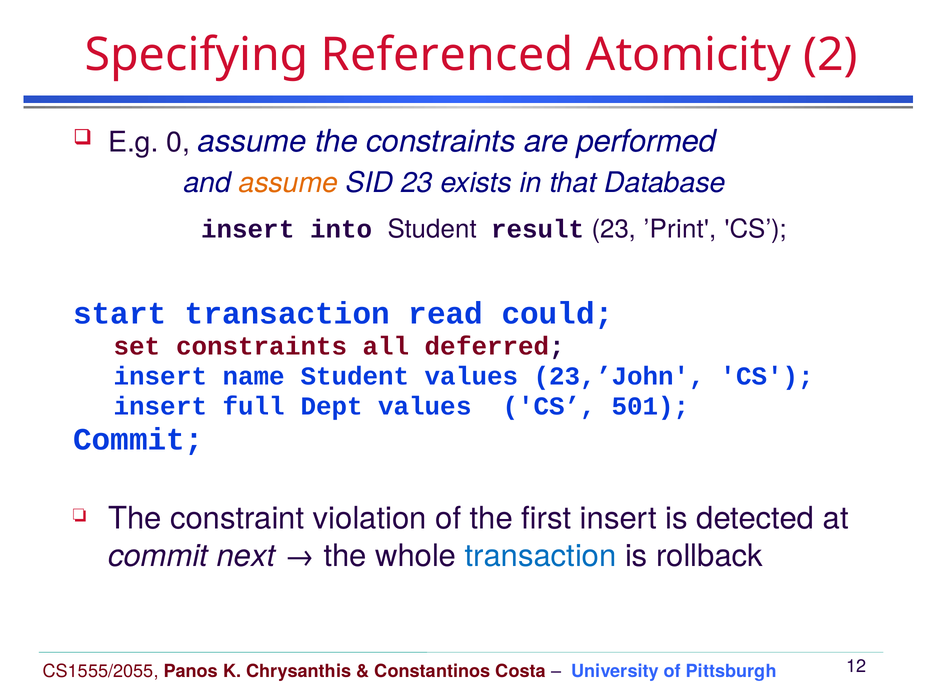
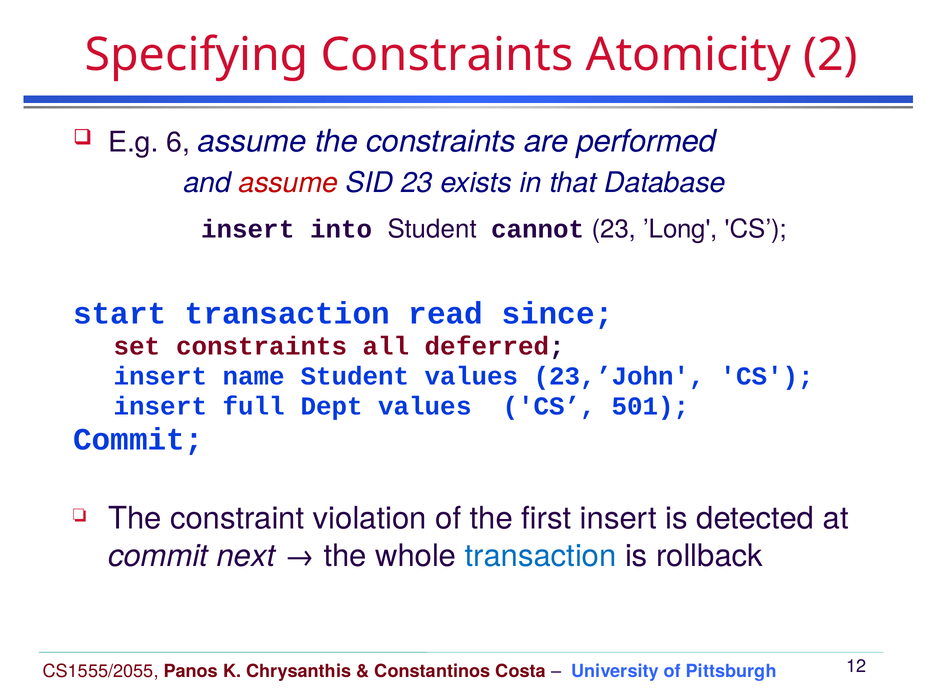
Specifying Referenced: Referenced -> Constraints (447, 55)
0: 0 -> 6 (178, 143)
assume colour: orange -> red (289, 183)
result: result -> cannot (538, 229)
’Print: ’Print -> ’Long (680, 229)
could: could -> since (557, 314)
